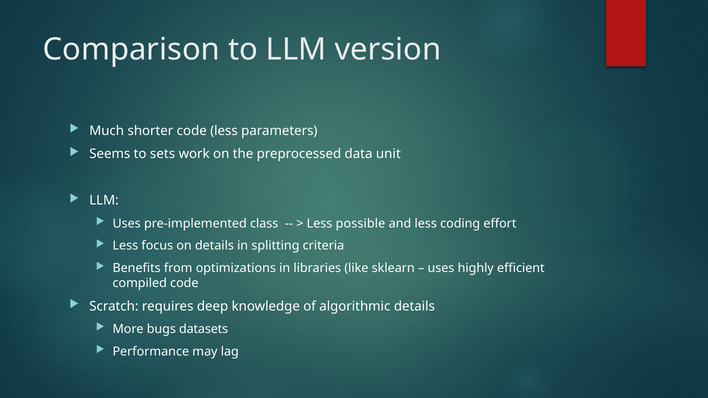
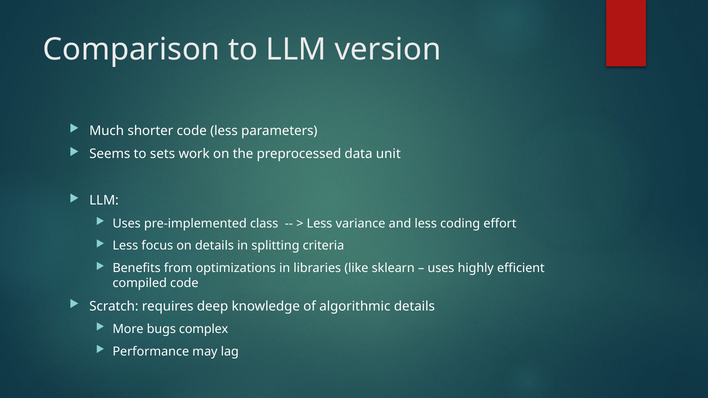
possible: possible -> variance (361, 224)
datasets: datasets -> complex (204, 329)
